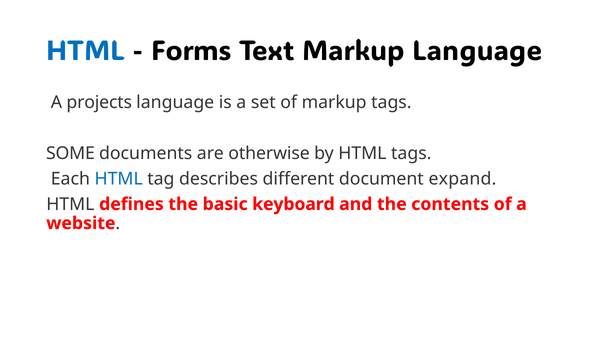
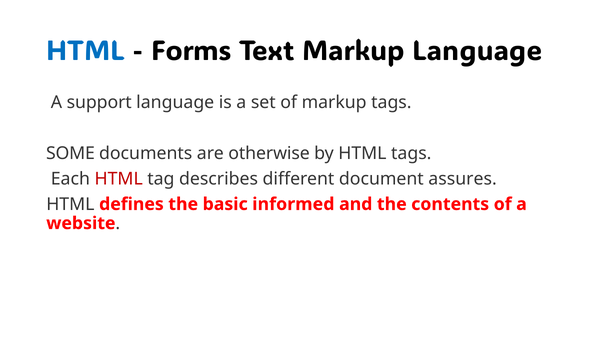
projects: projects -> support (99, 103)
HTML colour: blue -> red (119, 179)
expand: expand -> assures (463, 179)
keyboard: keyboard -> informed (293, 204)
